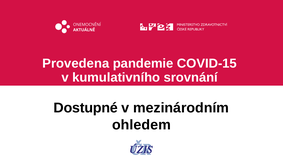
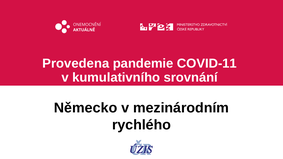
COVID-15: COVID-15 -> COVID-11 (207, 64)
Dostupné: Dostupné -> Německo (86, 108)
ohledem: ohledem -> rychlého (141, 125)
